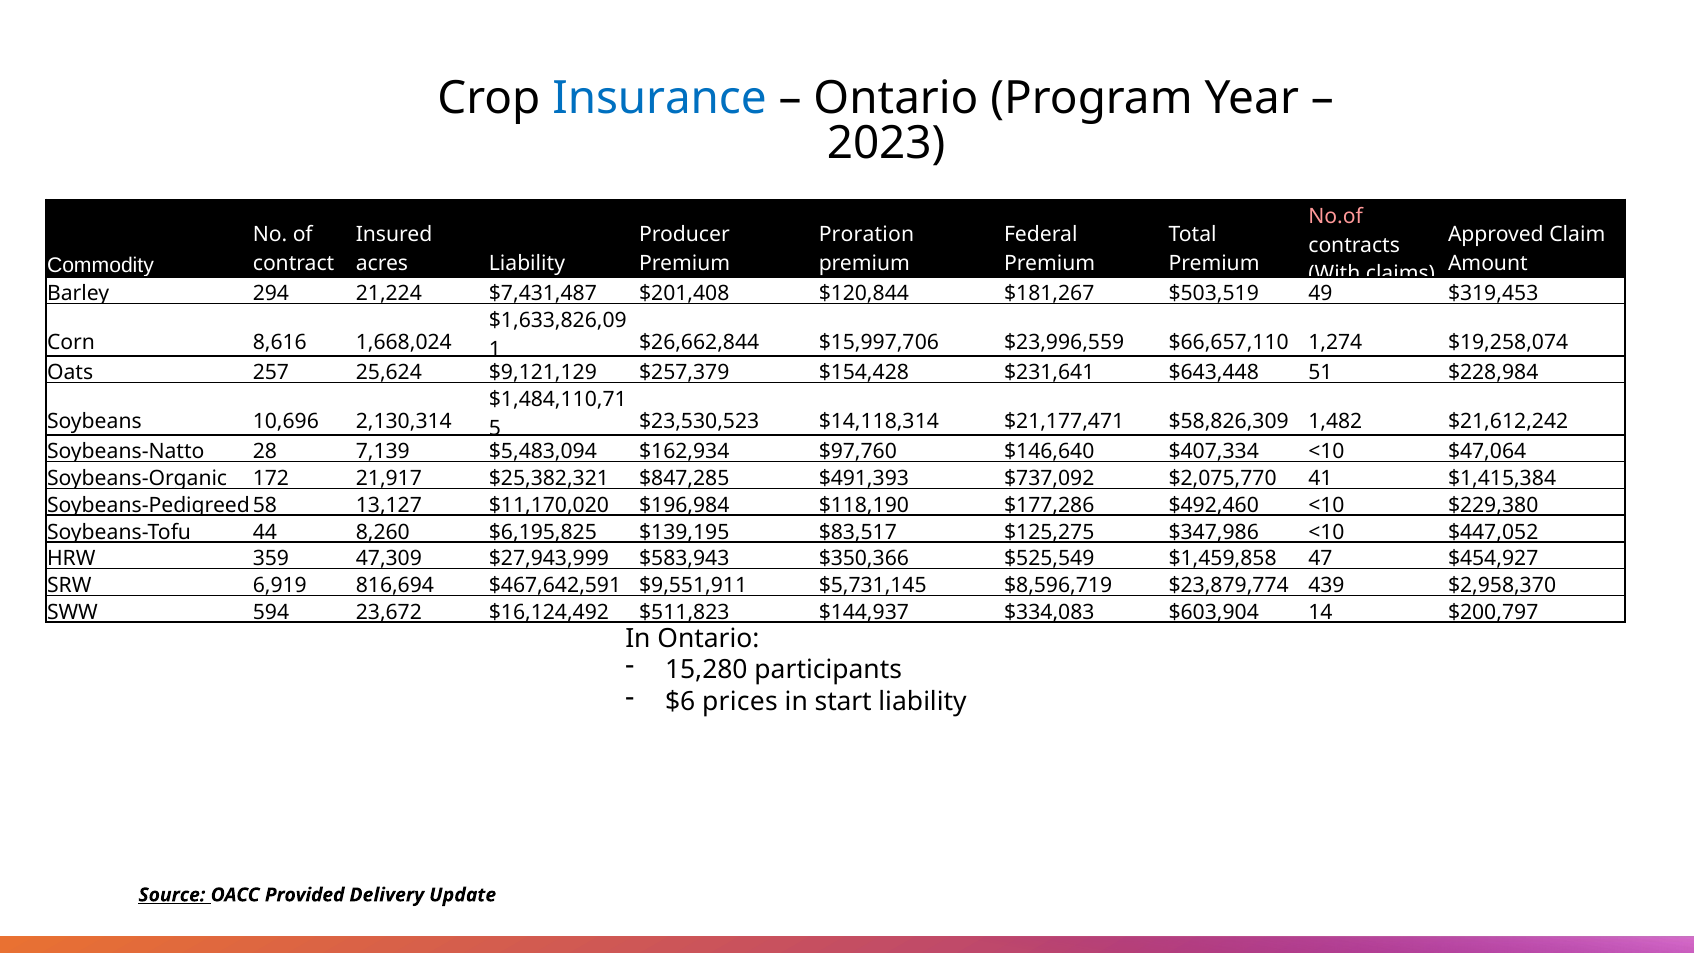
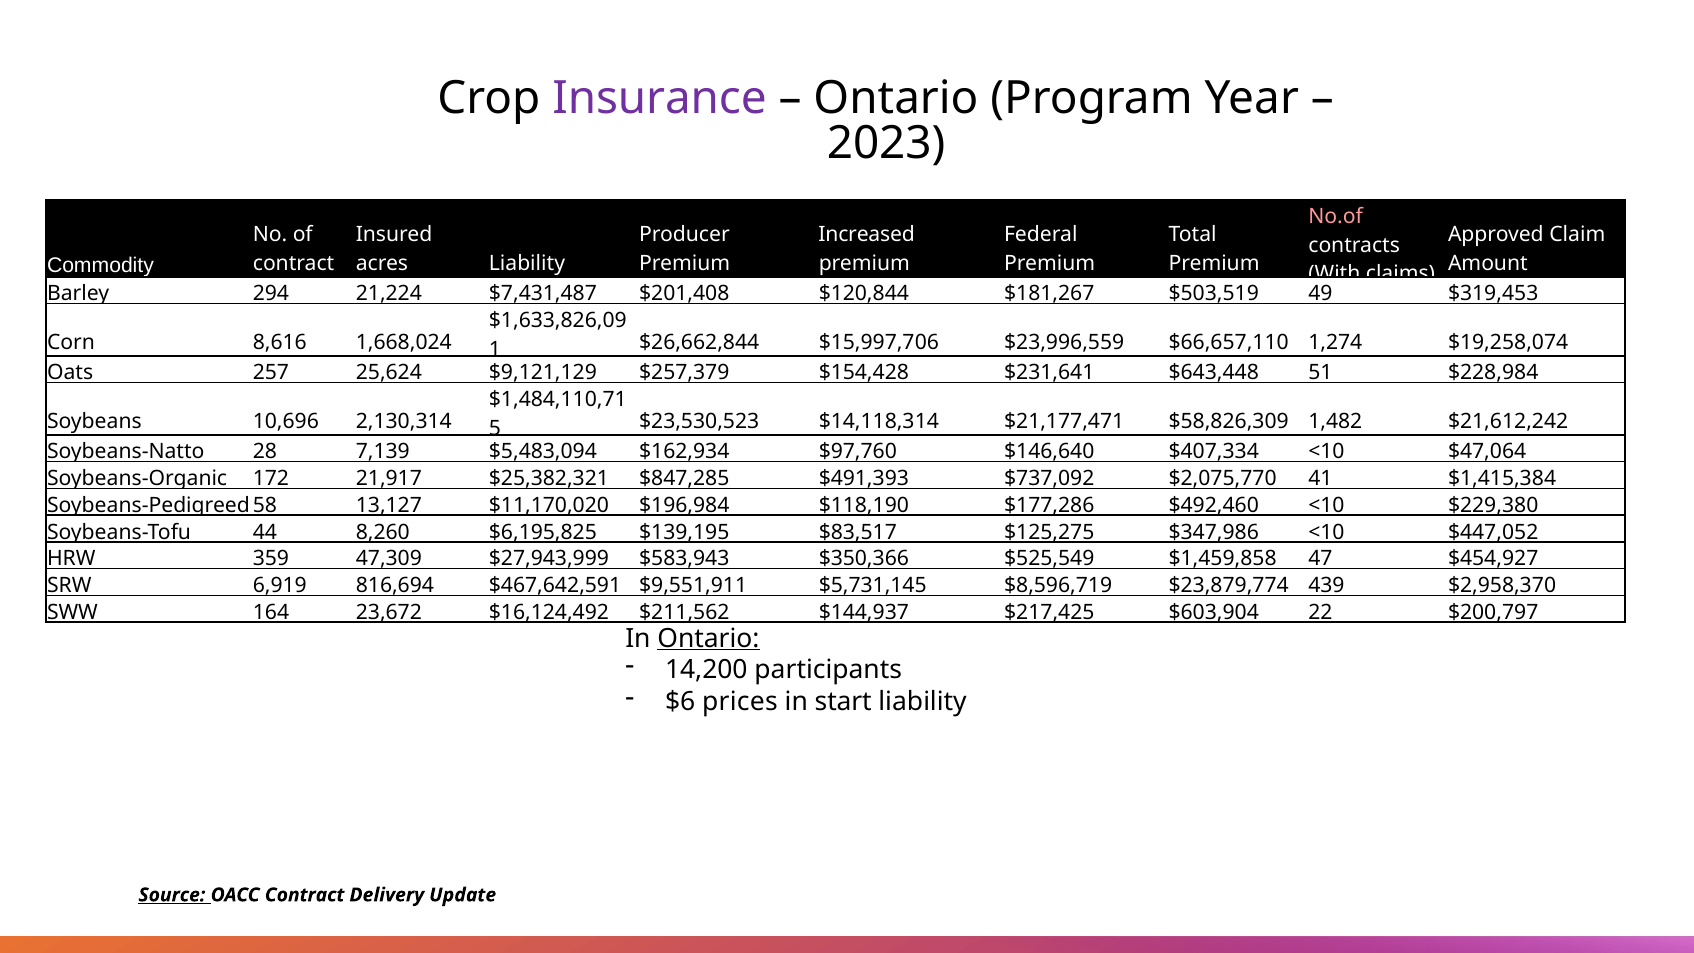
Insurance colour: blue -> purple (660, 99)
Proration: Proration -> Increased (867, 235)
594: 594 -> 164 (271, 612)
$511,823: $511,823 -> $211,562 (684, 612)
$334,083: $334,083 -> $217,425 (1049, 612)
14: 14 -> 22 (1320, 612)
Ontario underline: none -> present (708, 638)
15,280: 15,280 -> 14,200 (706, 670)
OACC Provided: Provided -> Contract (305, 895)
